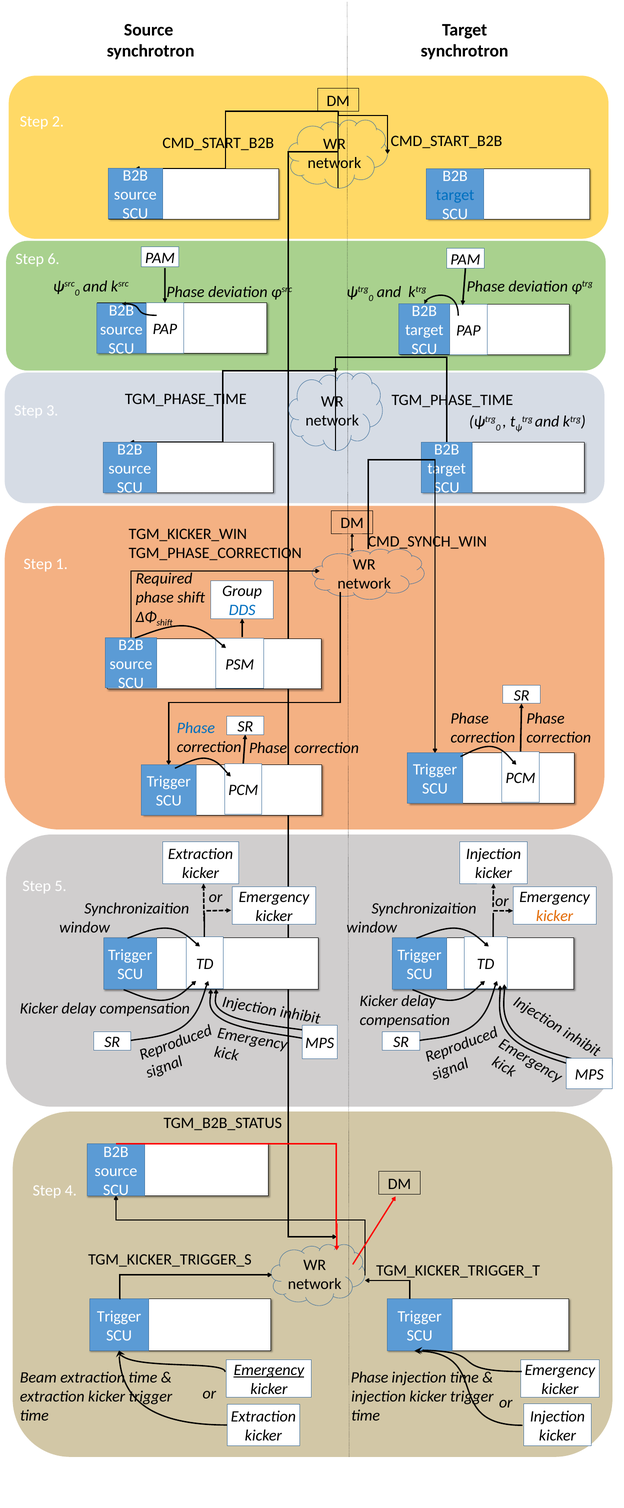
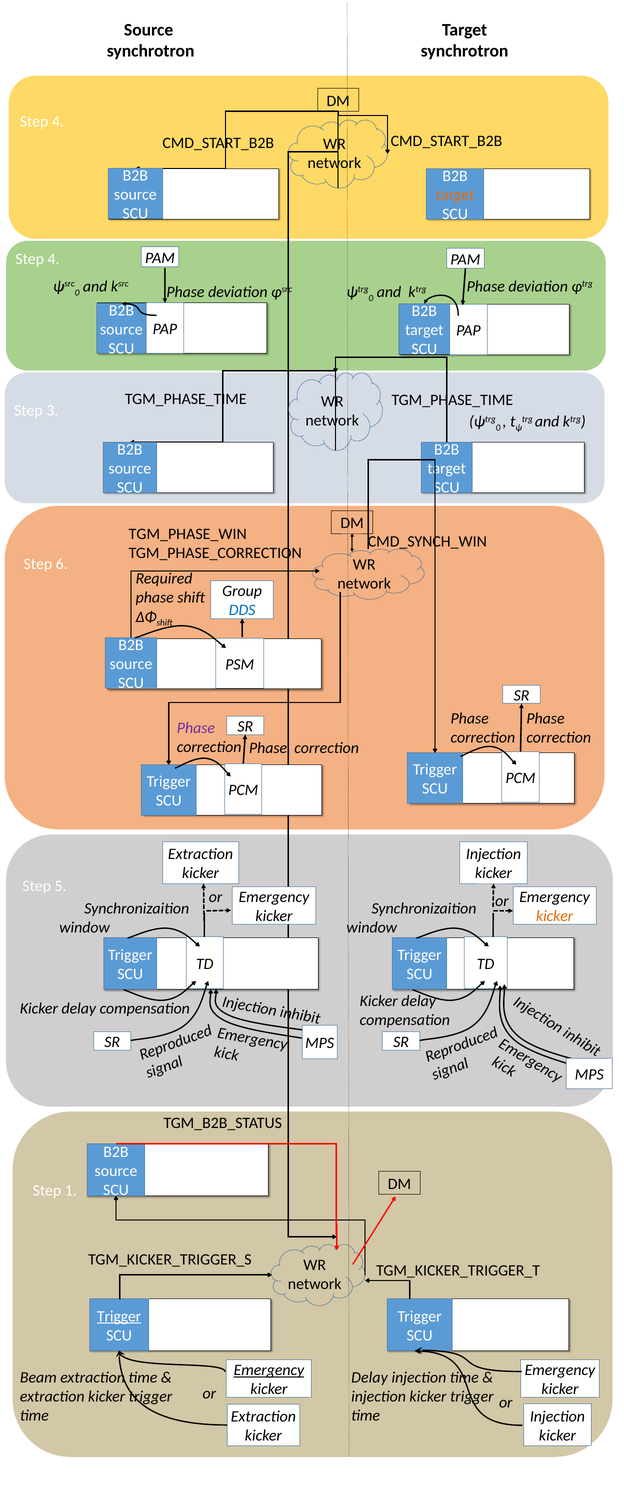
2: 2 -> 4 (58, 122)
target colour: blue -> orange (455, 195)
6: 6 -> 4 (54, 259)
TGM_KICKER_WIN: TGM_KICKER_WIN -> TGM_PHASE_WIN (188, 534)
1: 1 -> 6 (62, 564)
Phase colour: blue -> purple (196, 728)
4: 4 -> 1 (71, 1189)
Trigger underline: none -> present (119, 1315)
Phase: Phase -> Delay (369, 1377)
